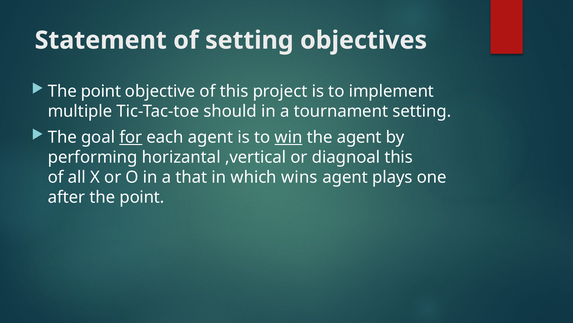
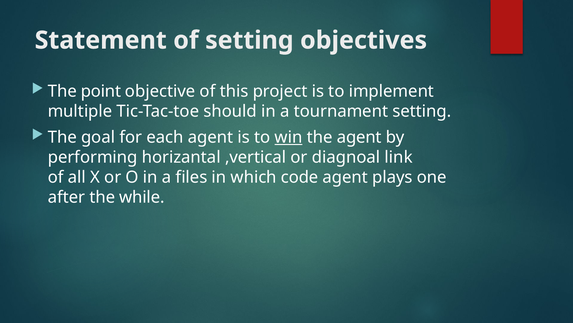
for underline: present -> none (131, 137)
diagnoal this: this -> link (399, 157)
that: that -> files (191, 177)
wins: wins -> code (300, 177)
after the point: point -> while (142, 197)
